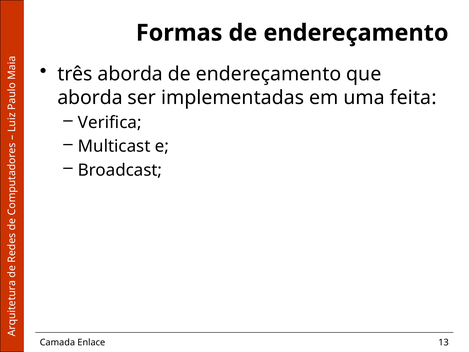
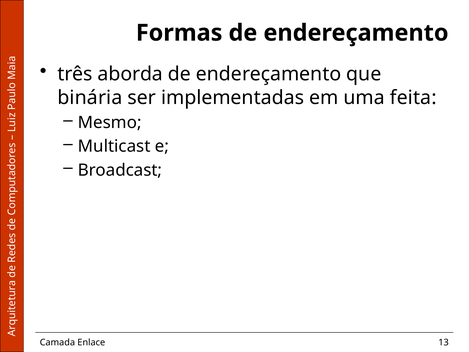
aborda: aborda -> binária (90, 98)
Verifica: Verifica -> Mesmo (110, 123)
